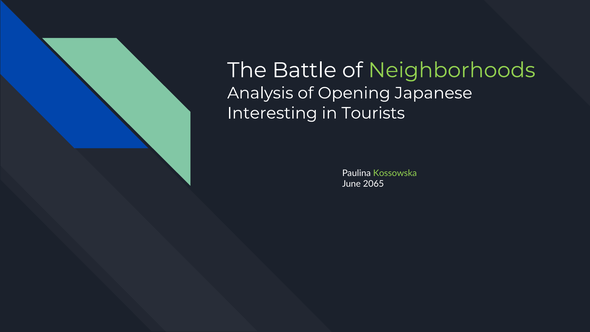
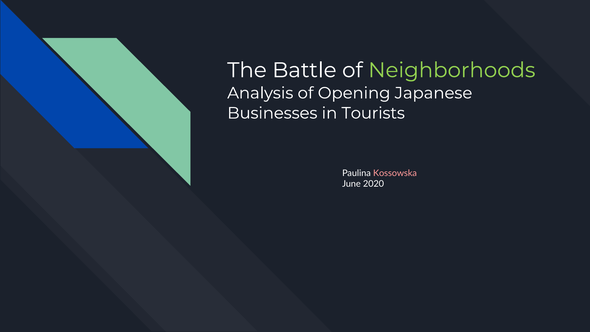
Interesting: Interesting -> Businesses (272, 113)
Kossowska colour: light green -> pink (395, 173)
2065: 2065 -> 2020 (373, 184)
